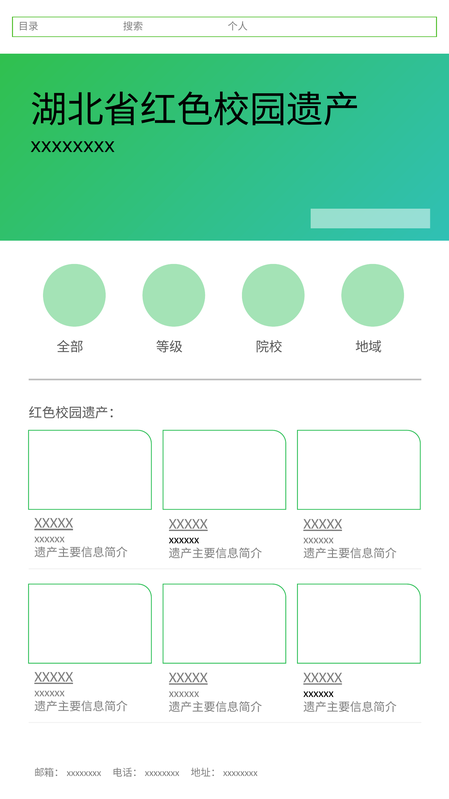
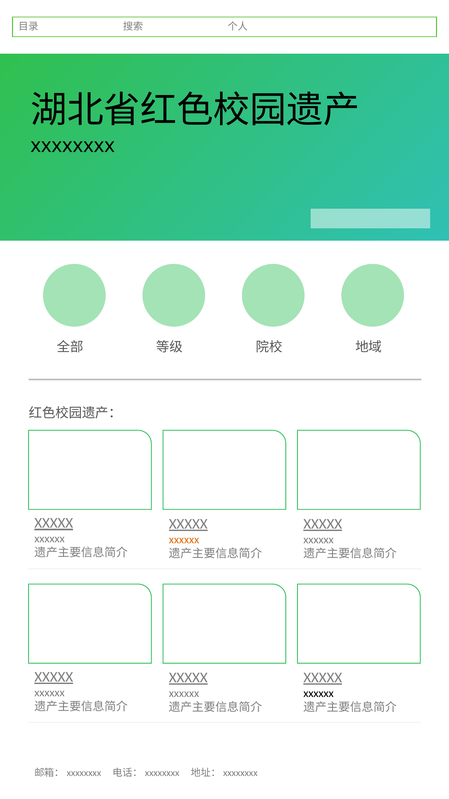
xxxxxx colour: black -> orange (184, 539)
